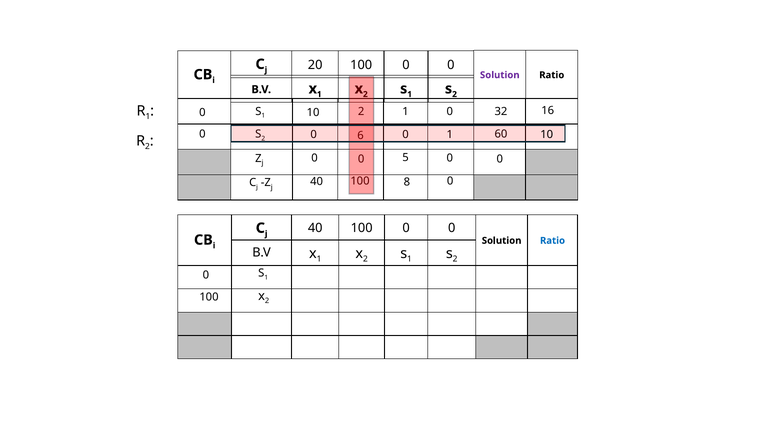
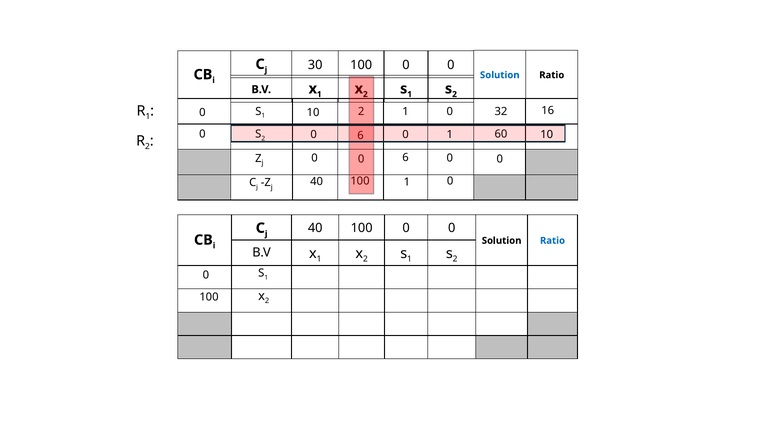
20: 20 -> 30 (315, 65)
Solution colour: purple -> blue (500, 75)
5: 5 -> 6 (405, 158)
8: 8 -> 1 (407, 182)
